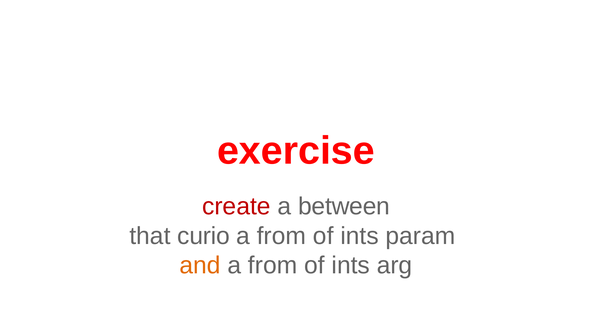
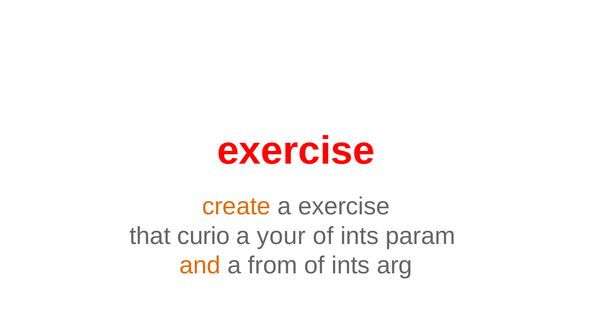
create colour: red -> orange (236, 206)
a between: between -> exercise (344, 206)
from: from -> your (281, 236)
